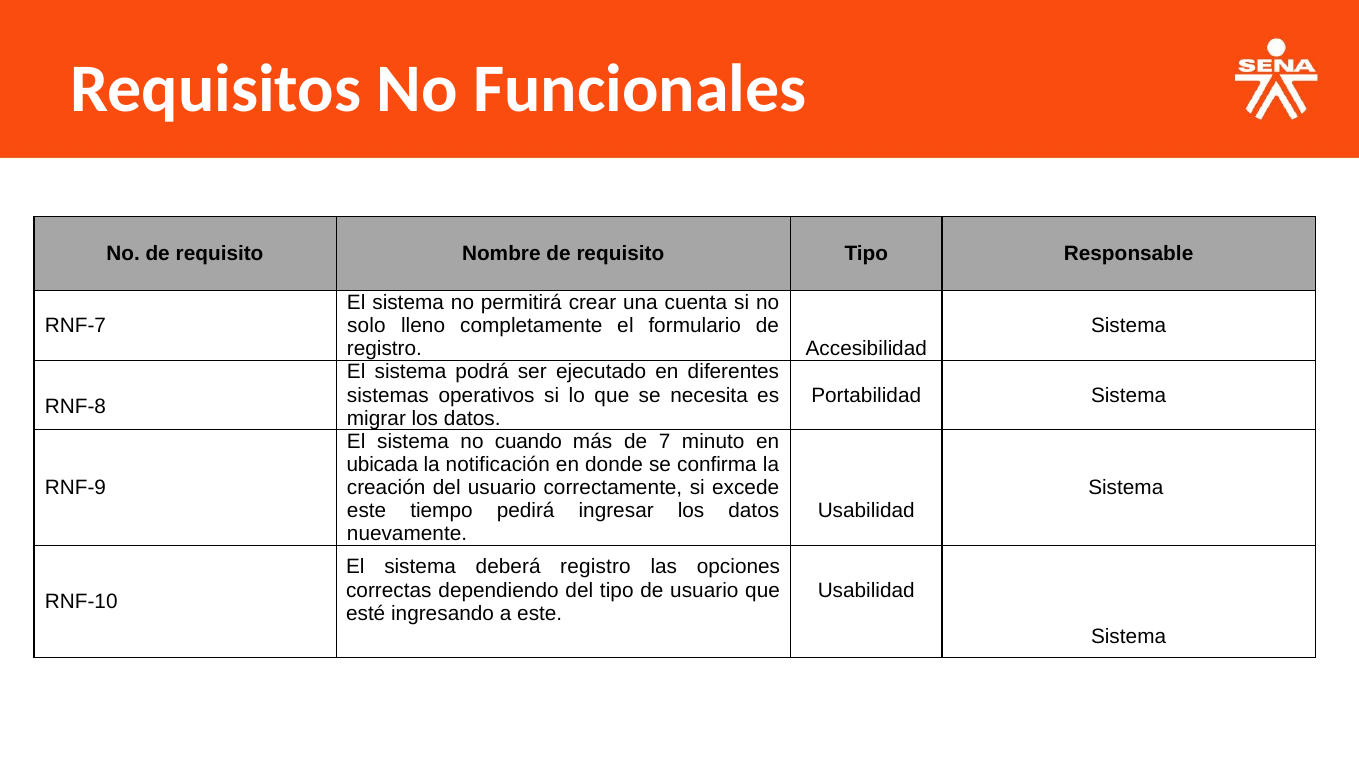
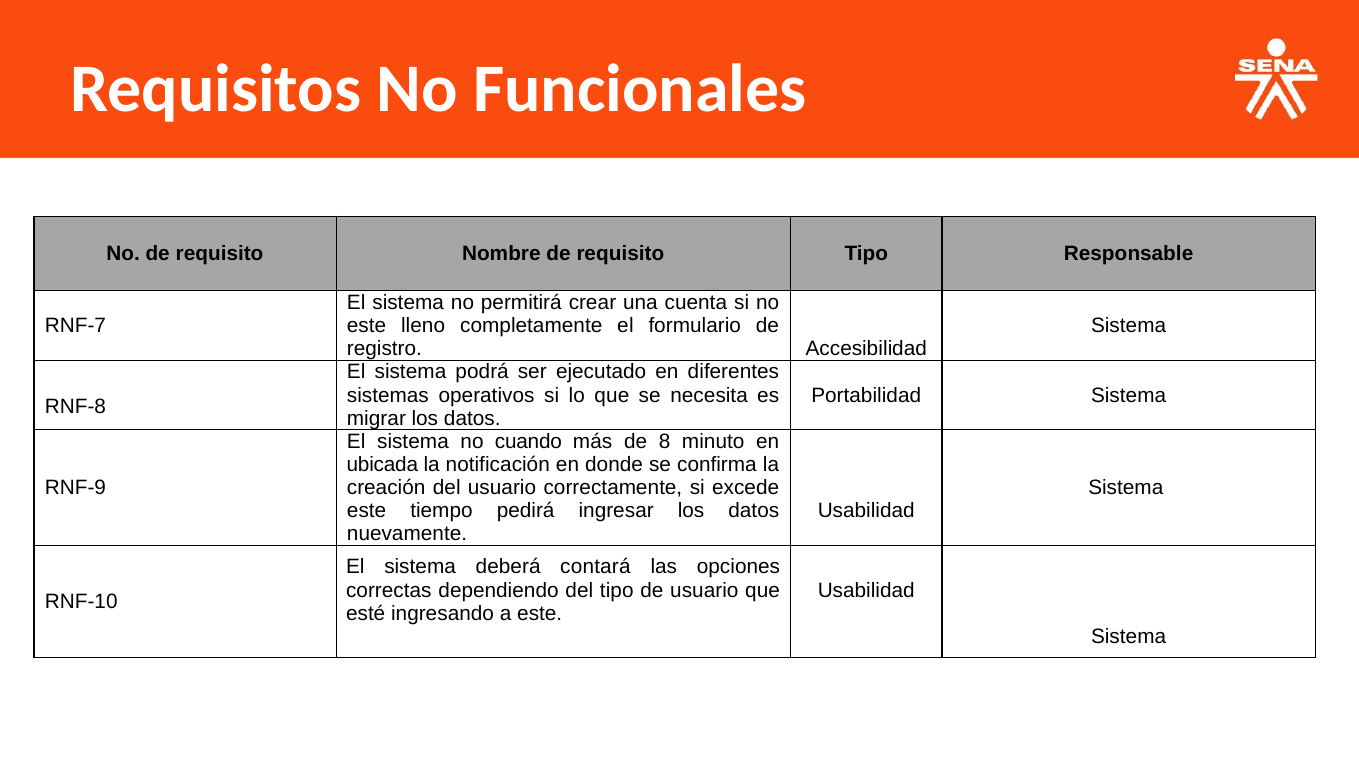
solo: solo -> este (367, 326)
7: 7 -> 8 (665, 441)
deberá registro: registro -> contará (595, 567)
